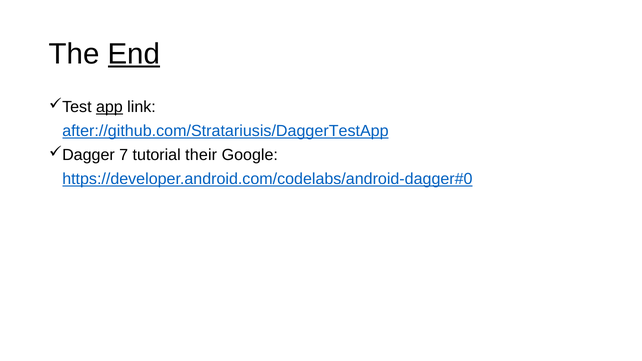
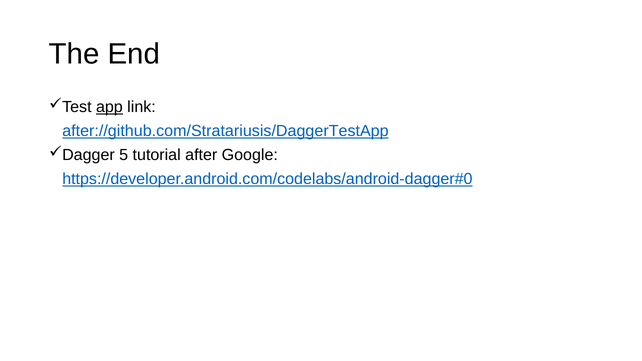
End underline: present -> none (134, 54)
7: 7 -> 5 (124, 155)
their: their -> after (201, 155)
